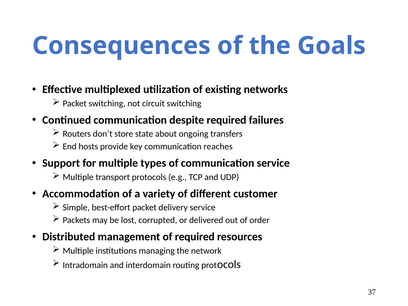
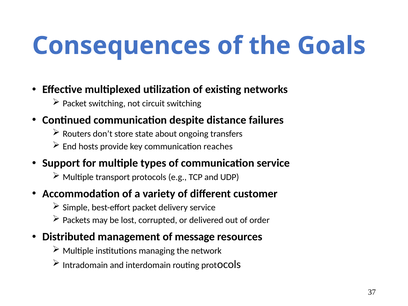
despite required: required -> distance (226, 120)
of required: required -> message (195, 237)
